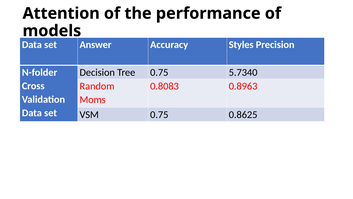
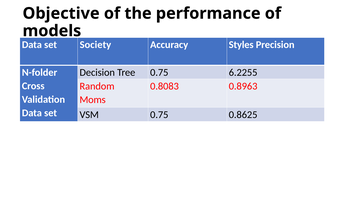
Attention: Attention -> Objective (61, 13)
Answer: Answer -> Society (95, 45)
5.7340: 5.7340 -> 6.2255 (243, 72)
